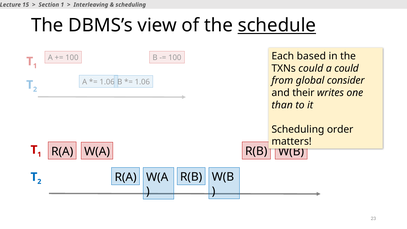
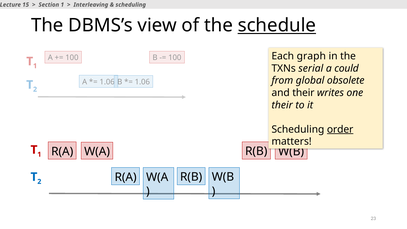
based: based -> graph (311, 56)
TXNs could: could -> serial (311, 68)
consider: consider -> obsolete (346, 81)
than: than -> their (282, 105)
order underline: none -> present (340, 129)
